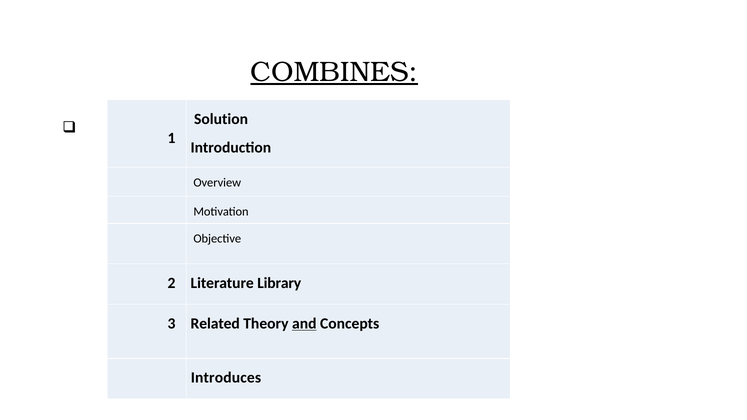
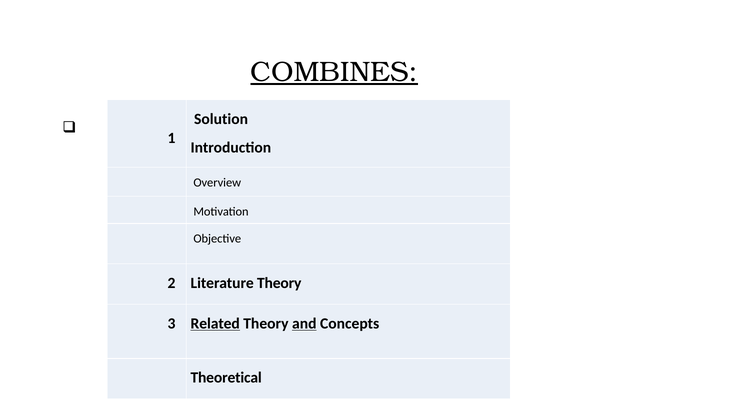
Literature Library: Library -> Theory (279, 283)
Related underline: none -> present (215, 324)
Introduces: Introduces -> Theoretical (226, 378)
